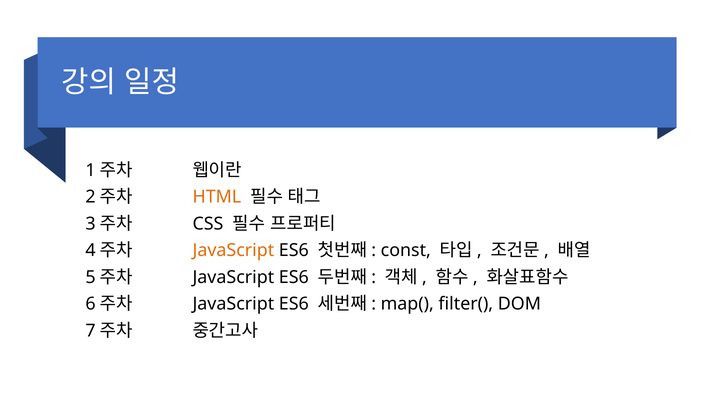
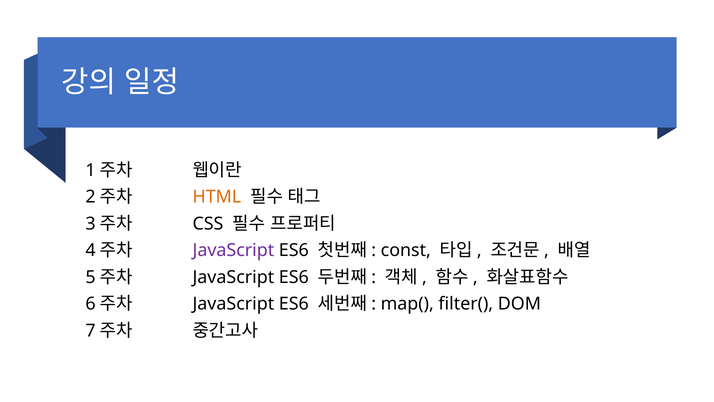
JavaScript colour: orange -> purple (233, 250)
